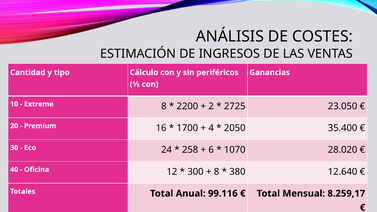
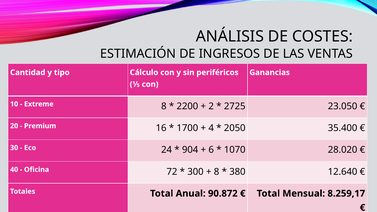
258: 258 -> 904 (190, 150)
12: 12 -> 72 (172, 172)
99.116: 99.116 -> 90.872 (223, 194)
